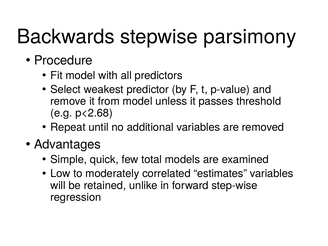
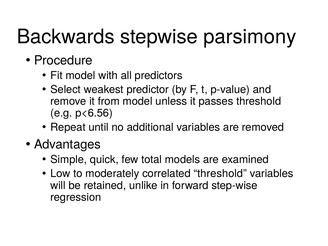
p<2.68: p<2.68 -> p<6.56 (94, 113)
correlated estimates: estimates -> threshold (220, 174)
